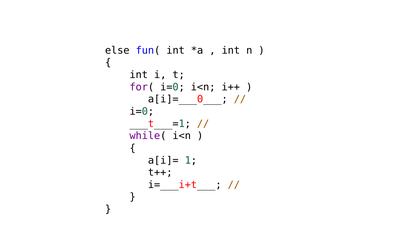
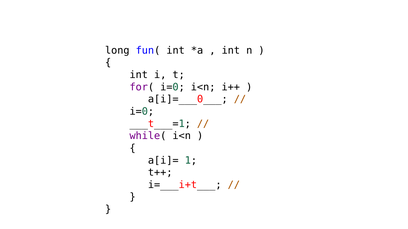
else: else -> long (117, 51)
